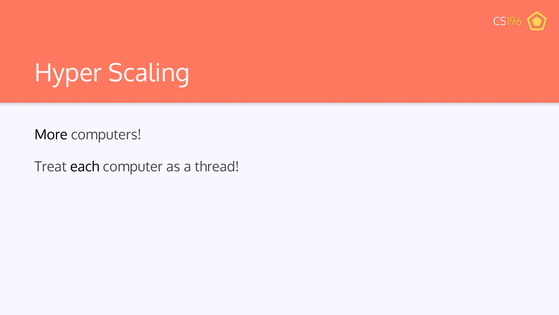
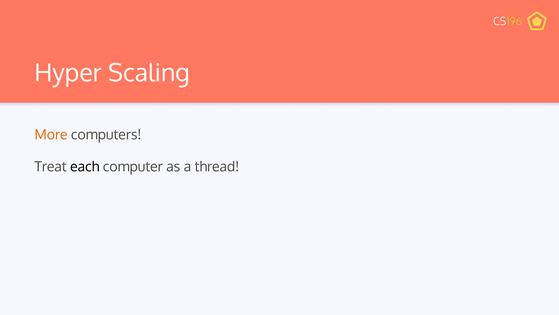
More colour: black -> orange (51, 135)
